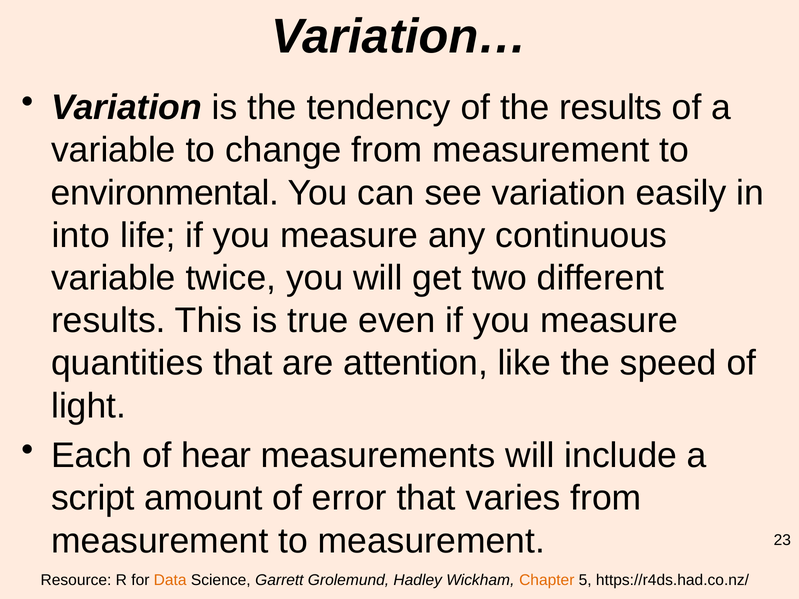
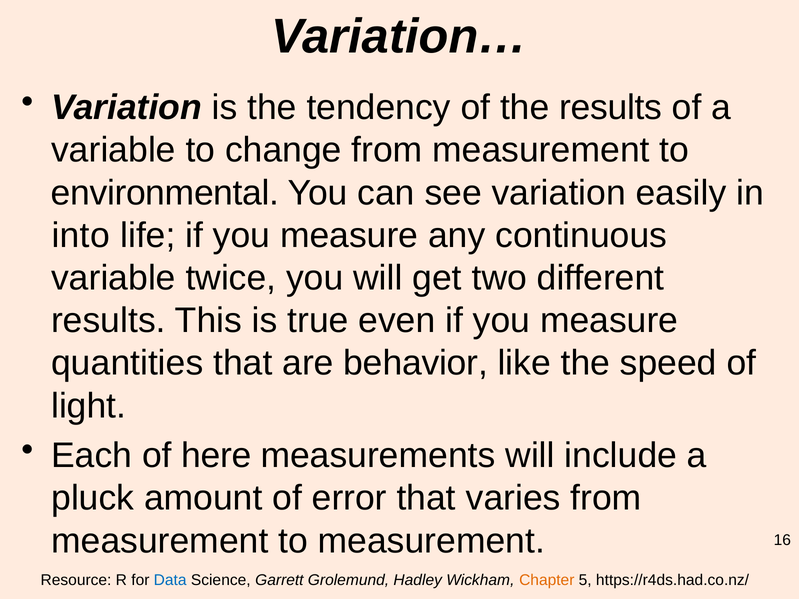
attention: attention -> behavior (416, 363)
hear: hear -> here (216, 456)
script: script -> pluck (93, 498)
23: 23 -> 16 (782, 540)
Data colour: orange -> blue (170, 580)
